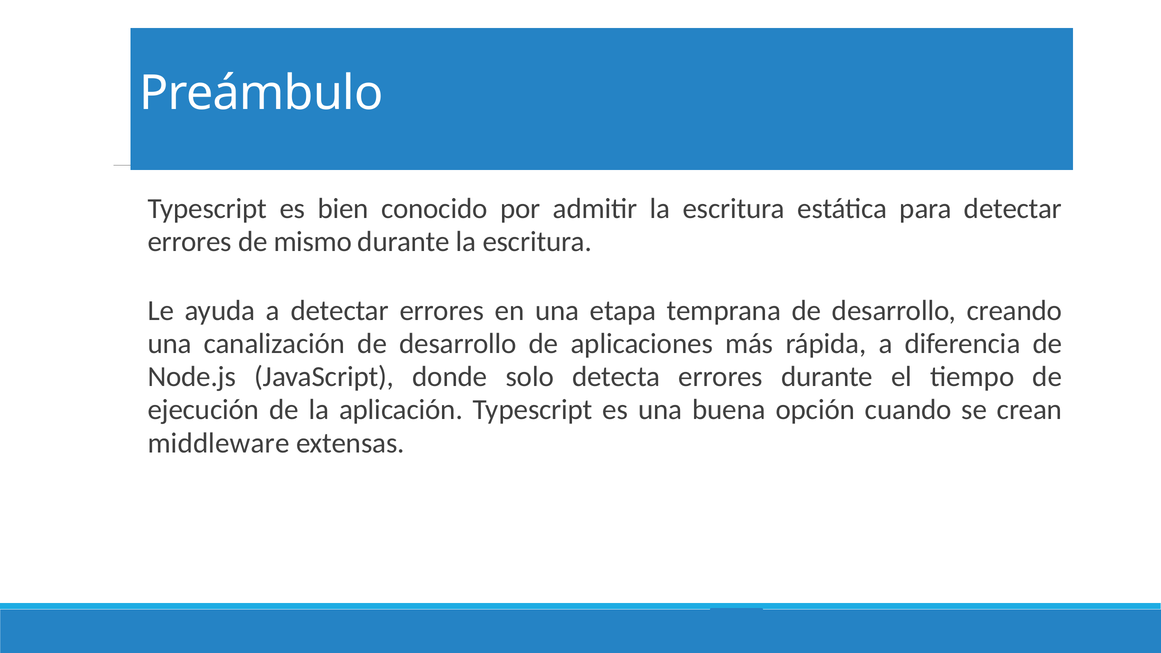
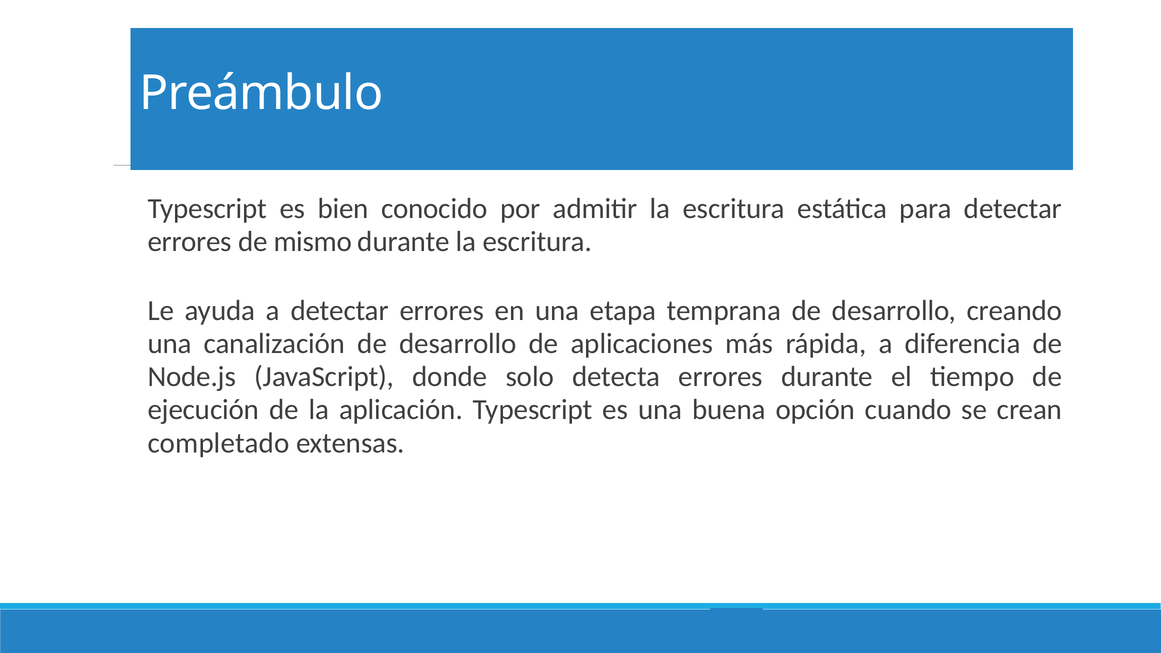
middleware: middleware -> completado (219, 443)
